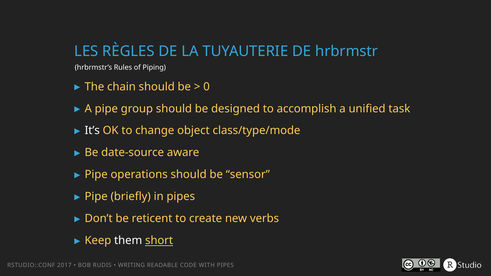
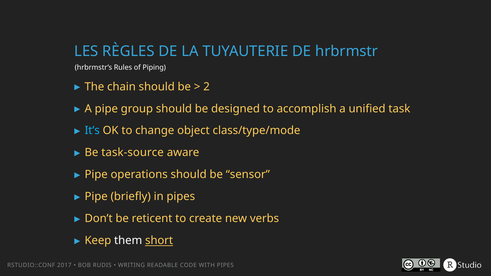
0: 0 -> 2 (207, 87)
It’s colour: white -> light blue (92, 131)
date-source: date-source -> task-source (133, 153)
